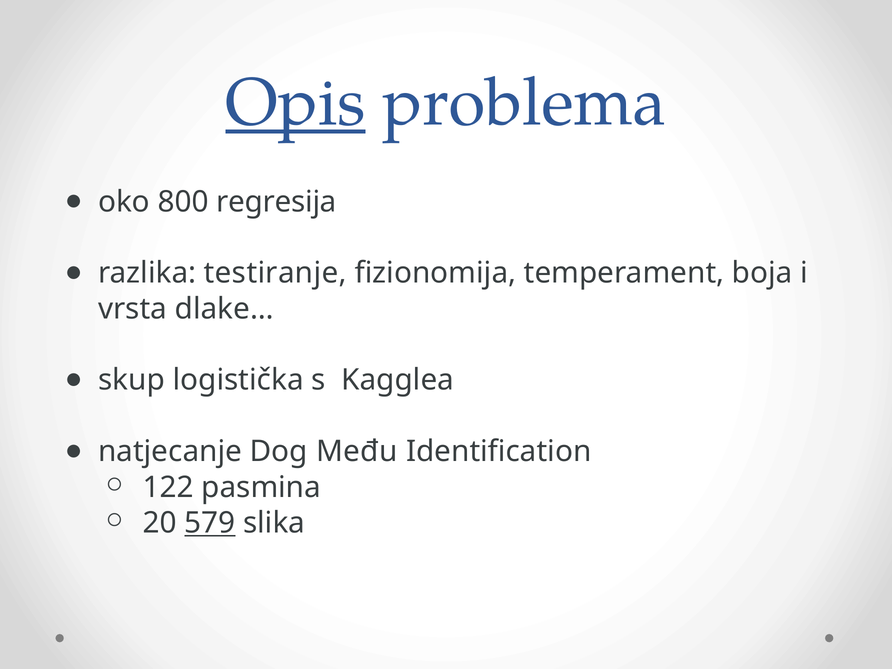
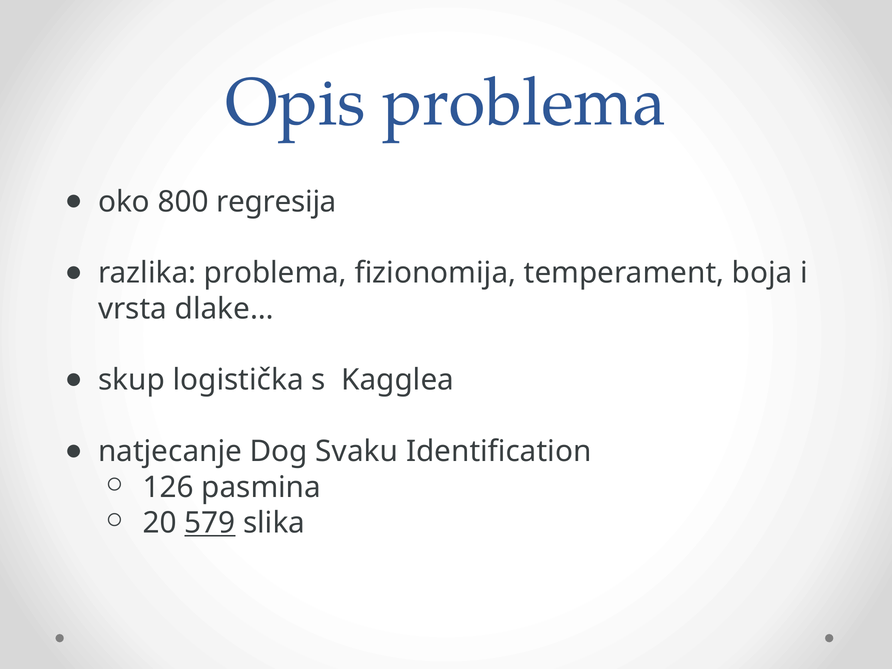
Opis underline: present -> none (296, 103)
razlika testiranje: testiranje -> problema (275, 273)
Među: Među -> Svaku (357, 452)
122: 122 -> 126 (168, 487)
